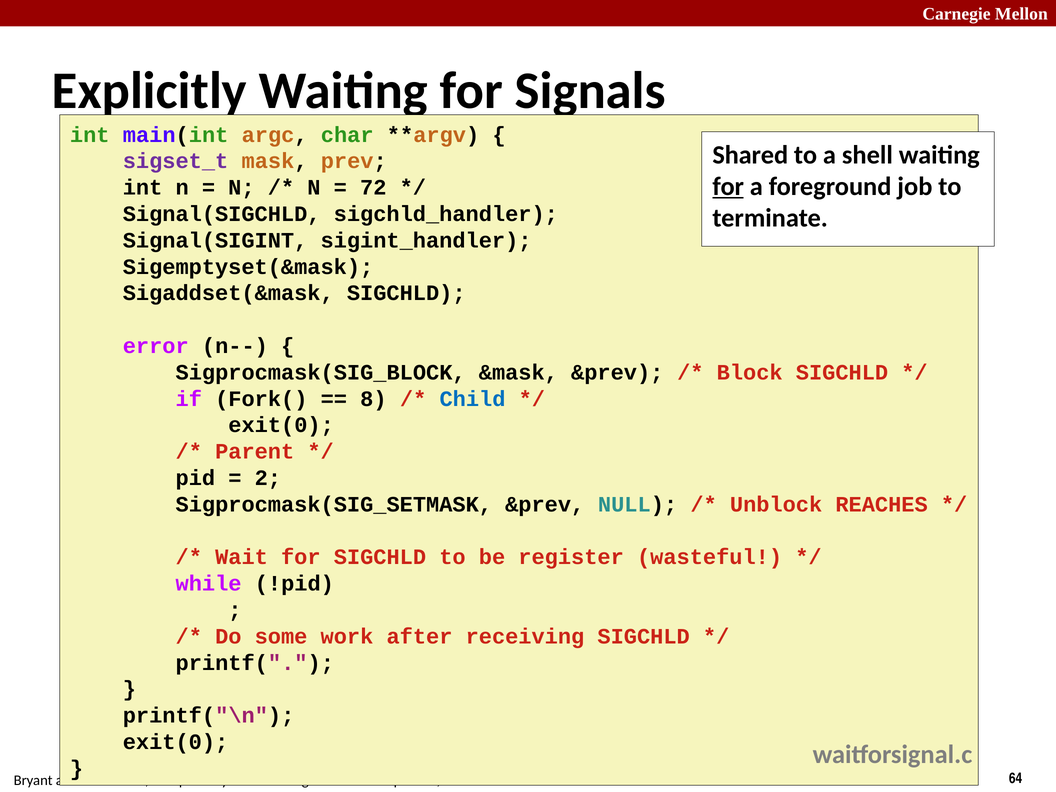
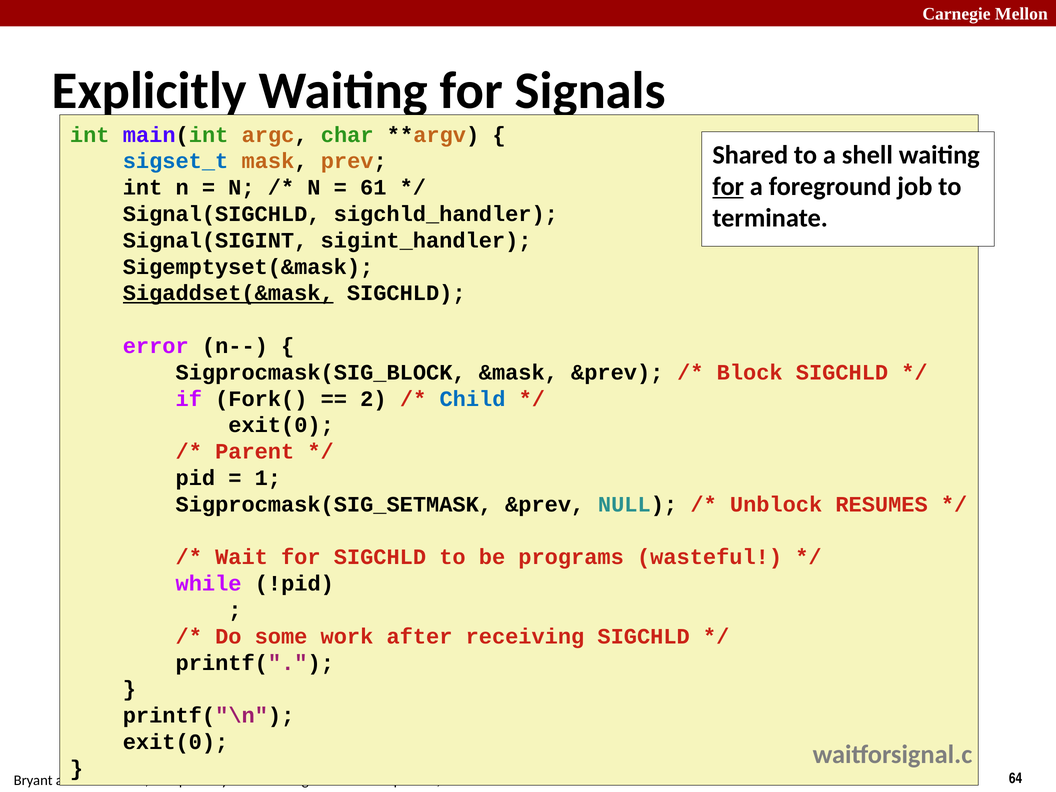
sigset_t colour: purple -> blue (176, 161)
72: 72 -> 61 (373, 188)
Sigaddset(&mask underline: none -> present (228, 293)
8: 8 -> 2 (373, 399)
2: 2 -> 1 (268, 478)
REACHES: REACHES -> RESUMES (882, 504)
register: register -> programs (571, 557)
